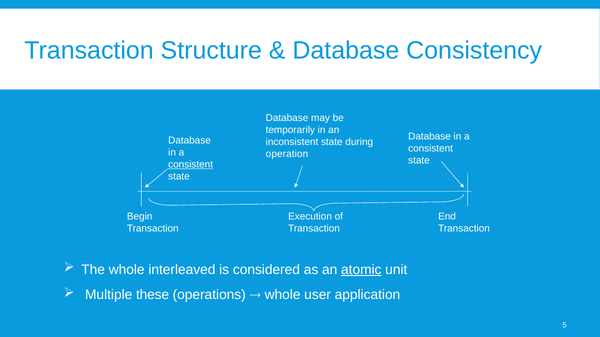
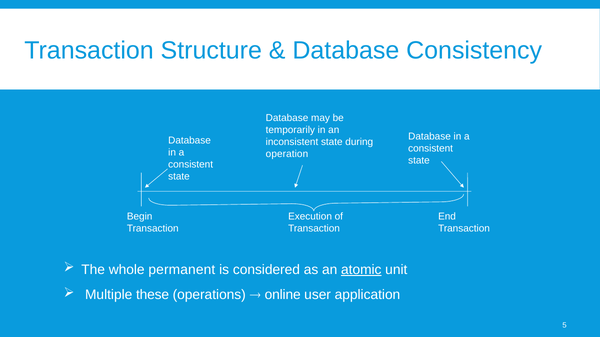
consistent underline: present -> none (191, 165)
interleaved: interleaved -> permanent (182, 270)
whole: whole -> online (283, 295)
